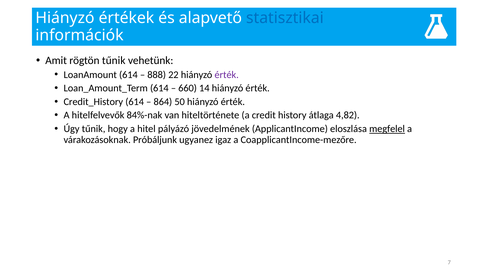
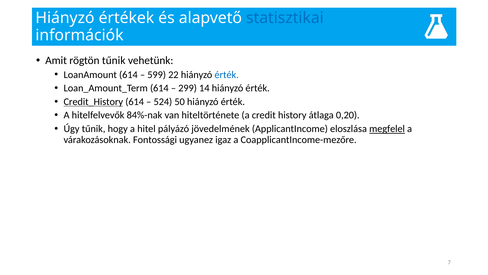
888: 888 -> 599 (157, 75)
érték colour: purple -> blue (227, 75)
660: 660 -> 299 (188, 88)
Credit_History underline: none -> present (93, 102)
864: 864 -> 524 (163, 102)
4,82: 4,82 -> 0,20 (348, 115)
Próbáljunk: Próbáljunk -> Fontossági (155, 140)
